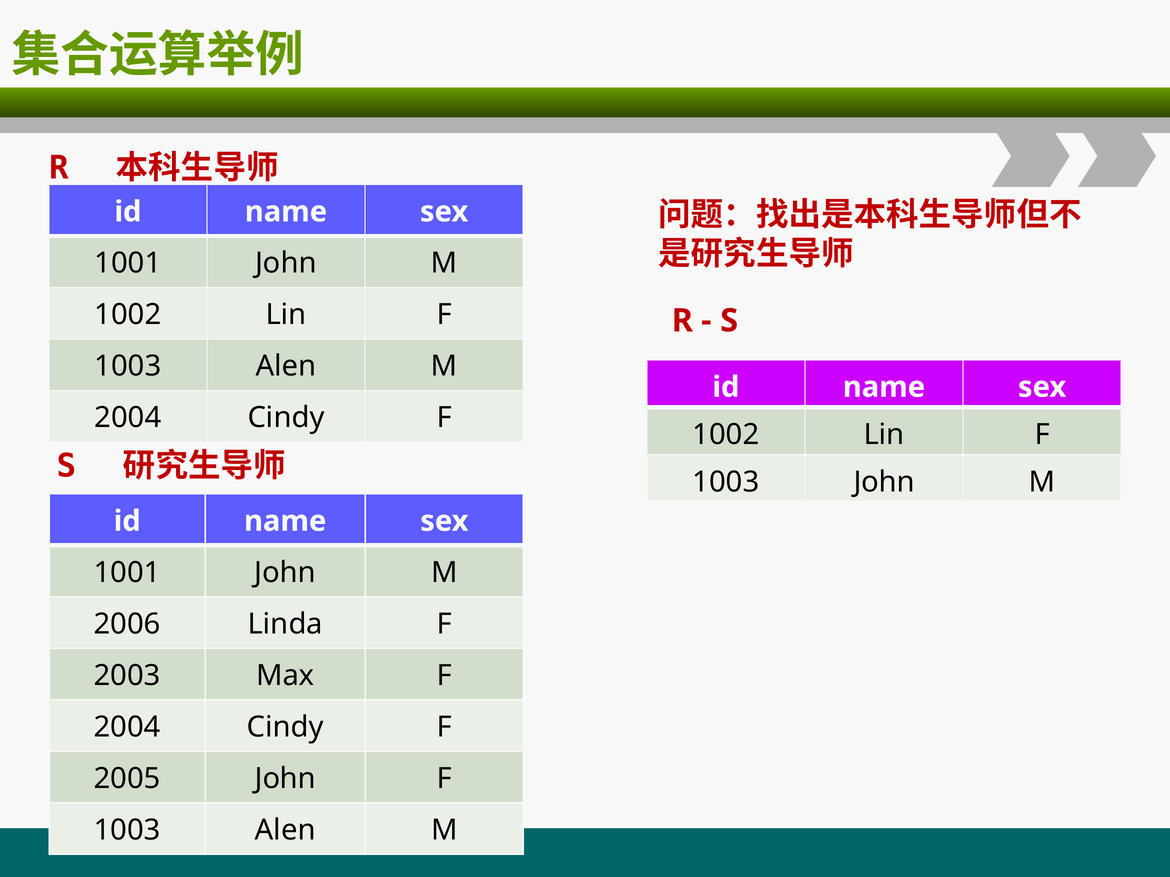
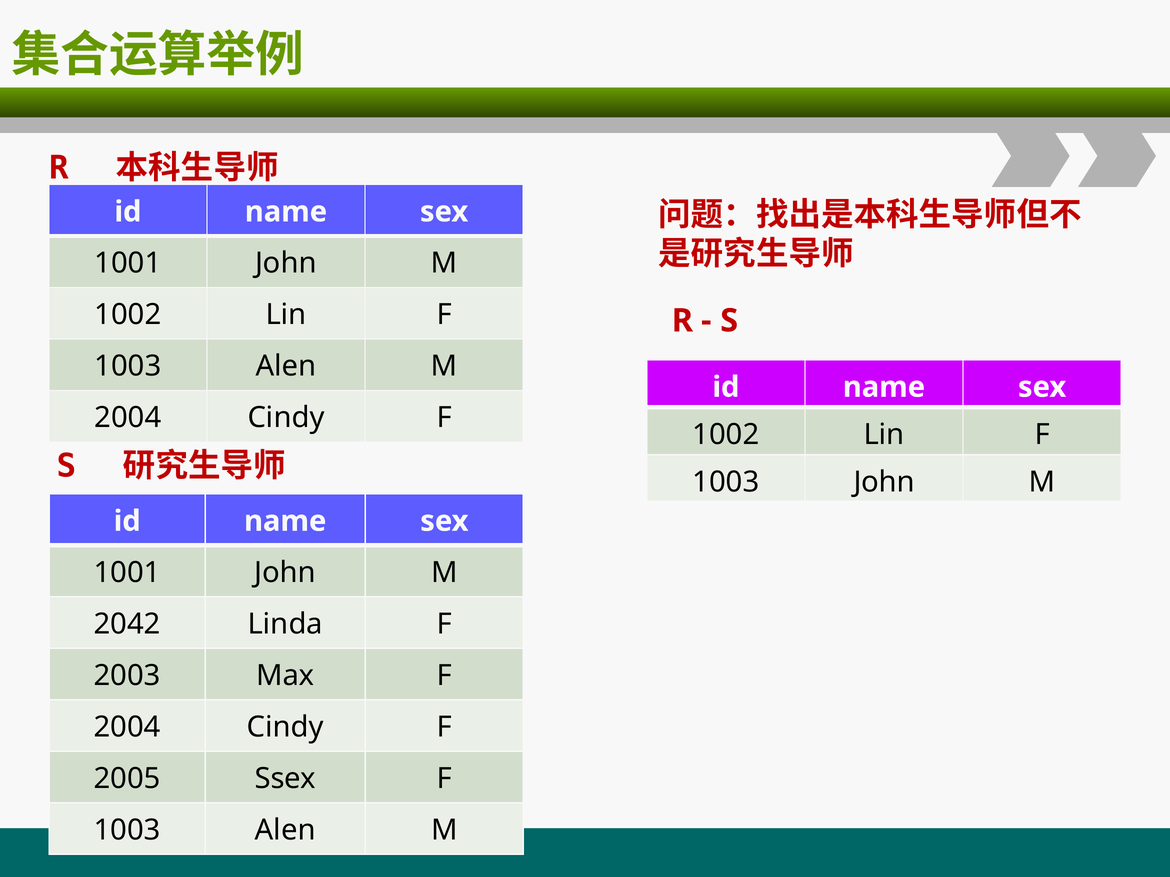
2006: 2006 -> 2042 (127, 625)
2005 John: John -> Ssex (285, 779)
